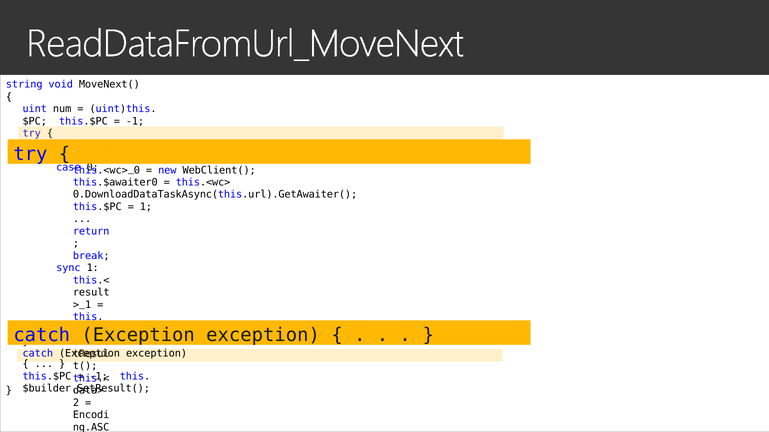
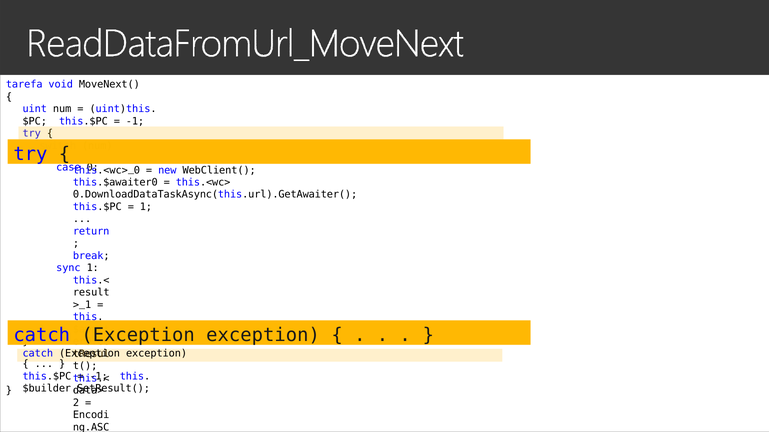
string: string -> tarefa (24, 85)
